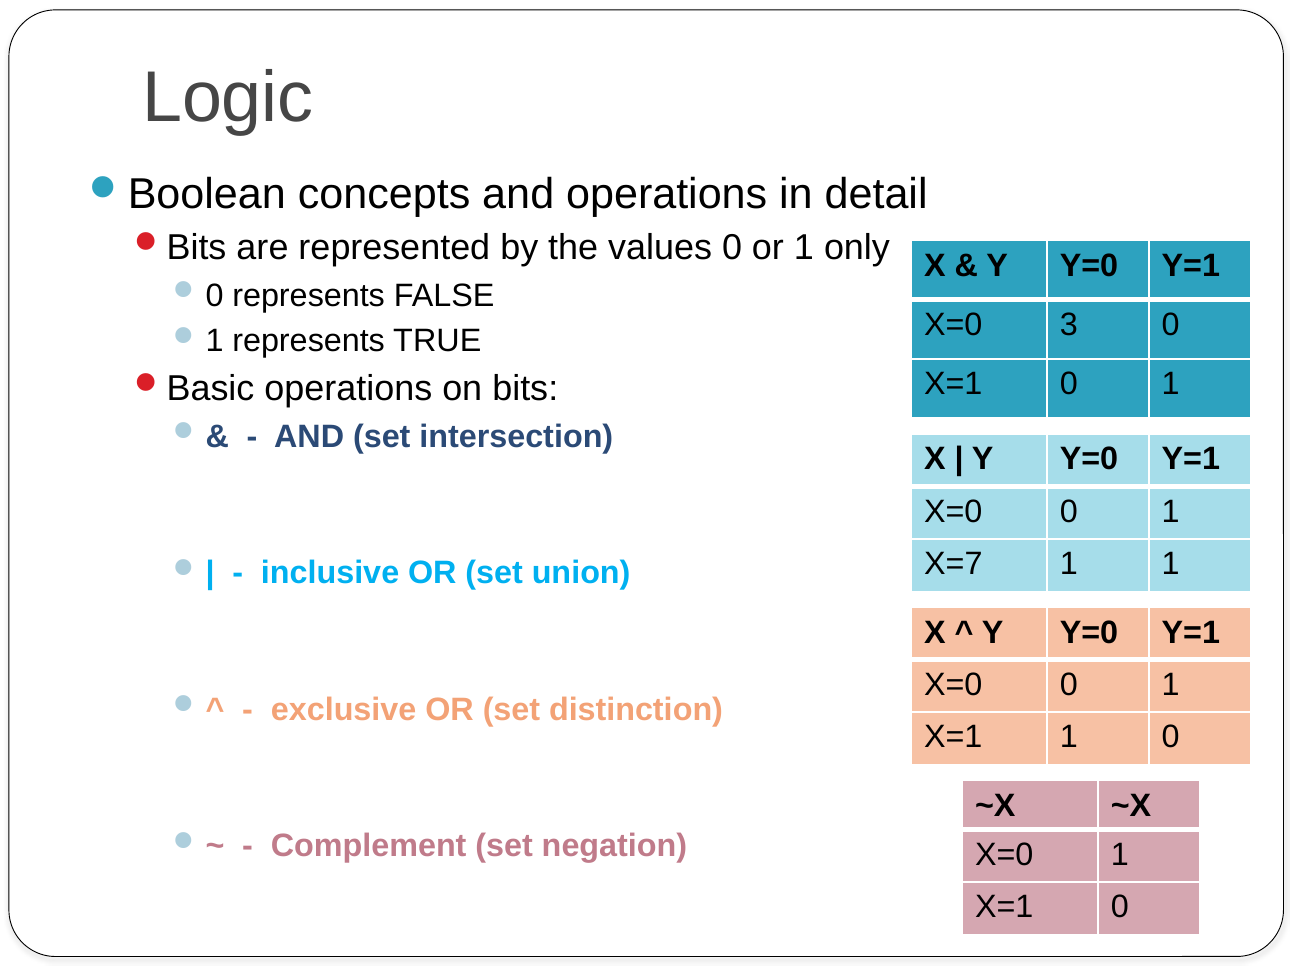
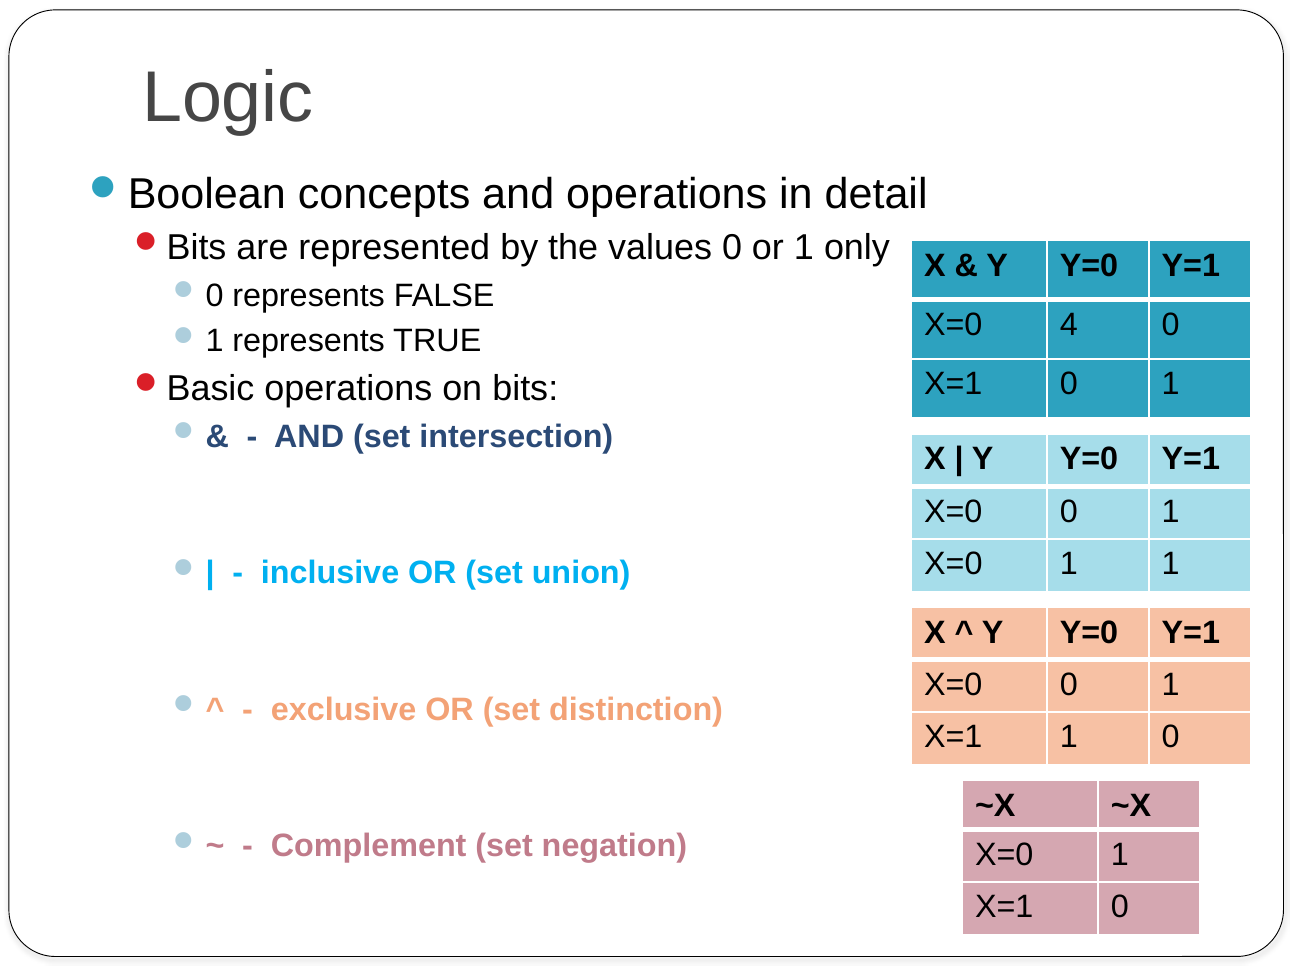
3: 3 -> 4 (1069, 325)
X=7: X=7 -> X=0 (953, 564)
